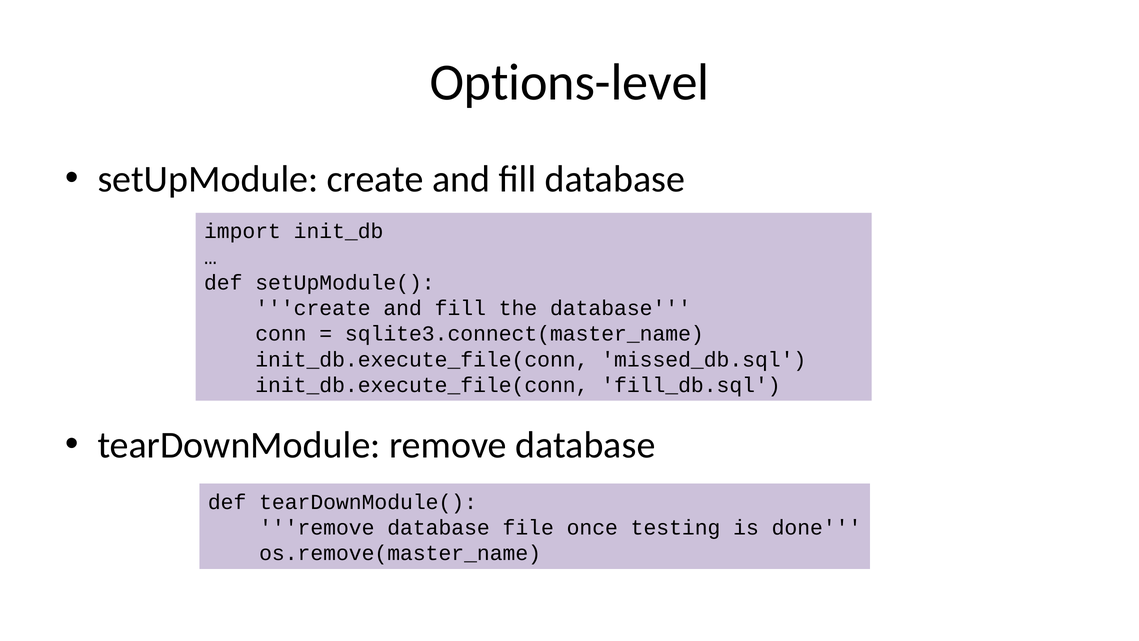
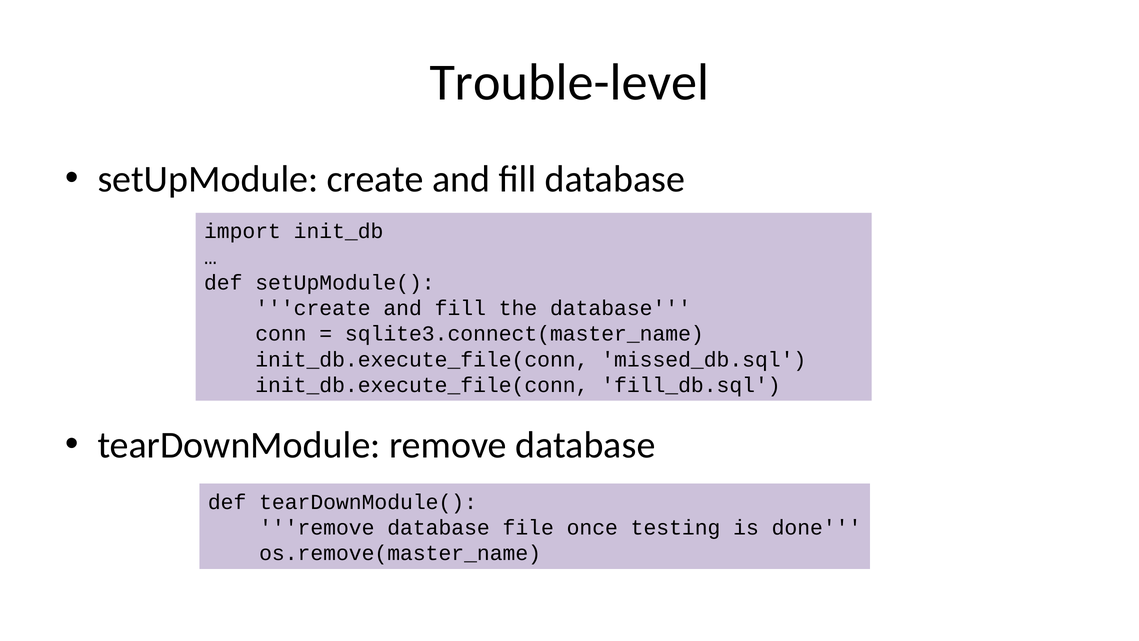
Options-level: Options-level -> Trouble-level (569, 83)
